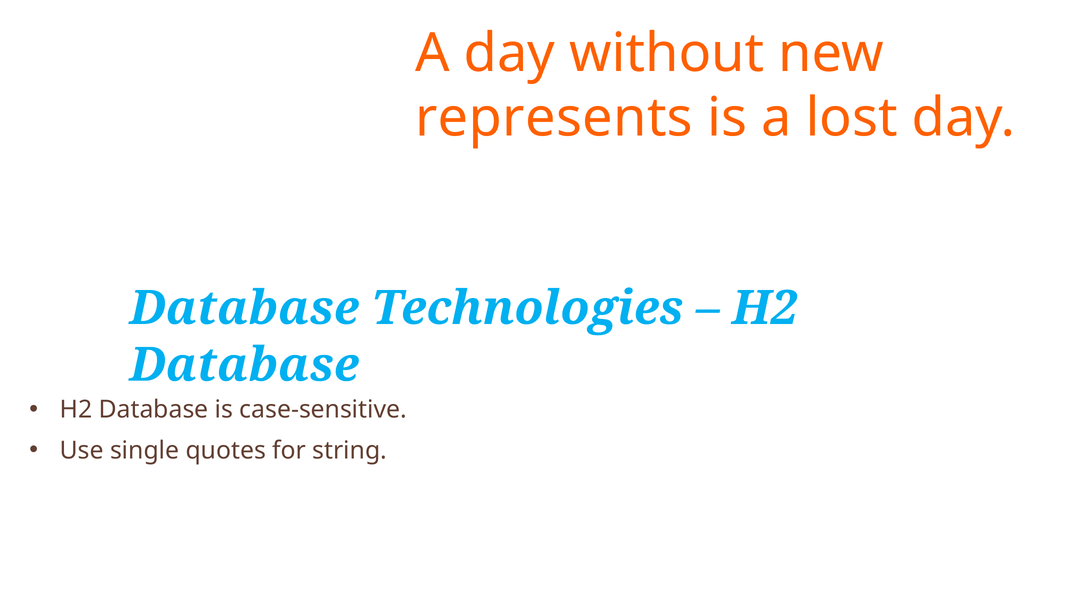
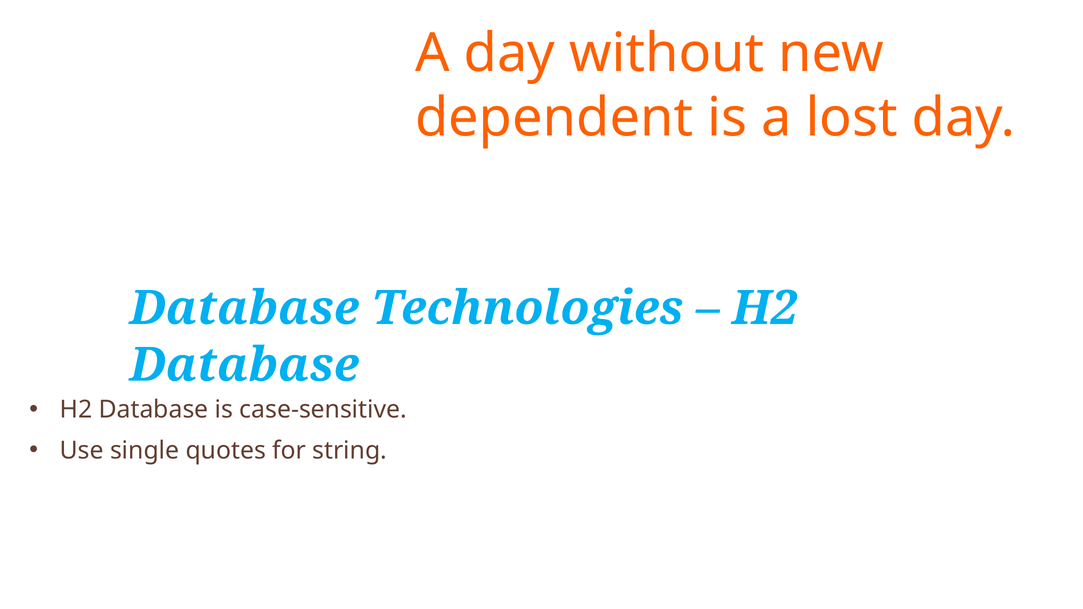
represents: represents -> dependent (554, 118)
